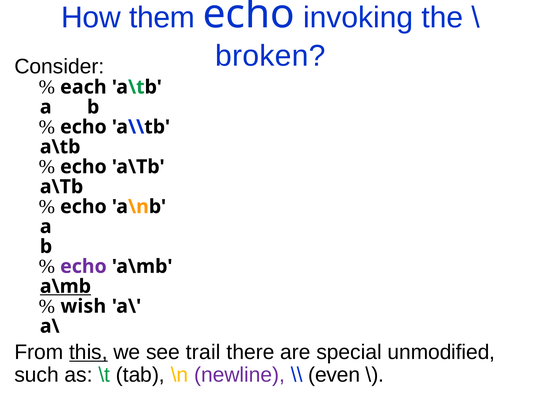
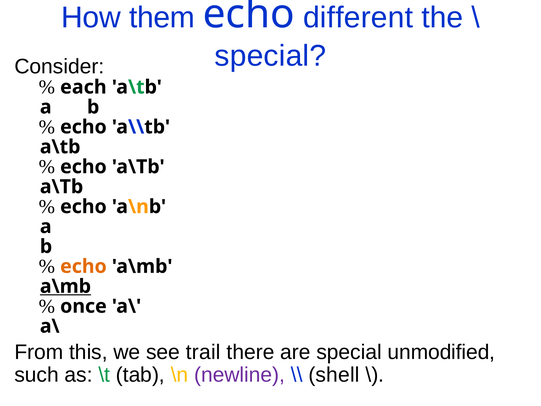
invoking: invoking -> different (358, 18)
broken: broken -> special (270, 56)
echo colour: purple -> orange (83, 266)
wish: wish -> once (83, 306)
this underline: present -> none (88, 352)
even: even -> shell (334, 375)
